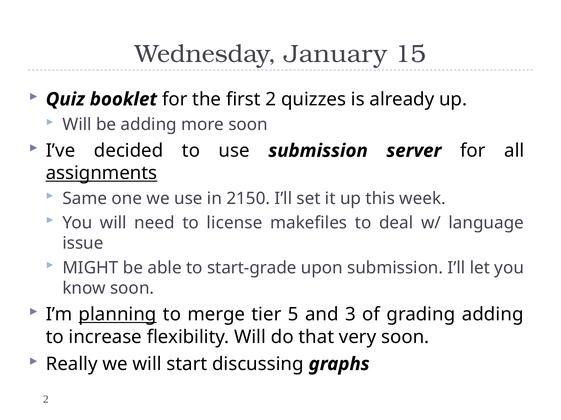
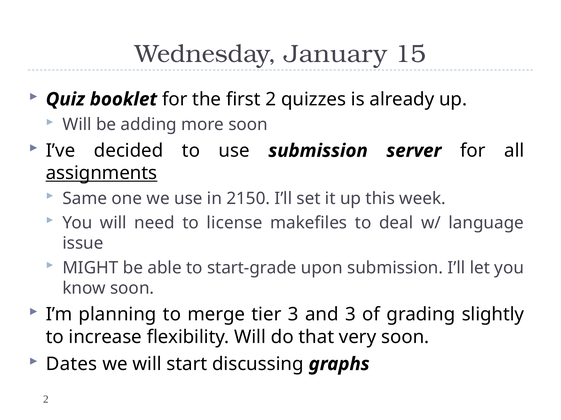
planning underline: present -> none (118, 315)
tier 5: 5 -> 3 (293, 315)
grading adding: adding -> slightly (493, 315)
Really: Really -> Dates (72, 365)
